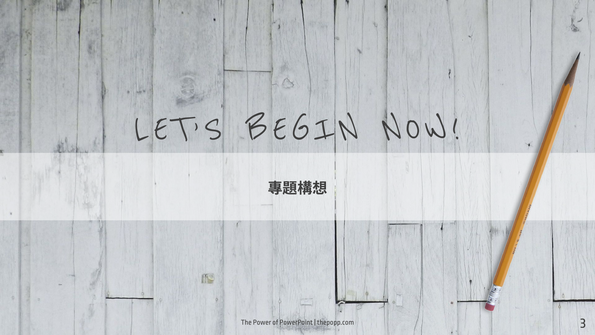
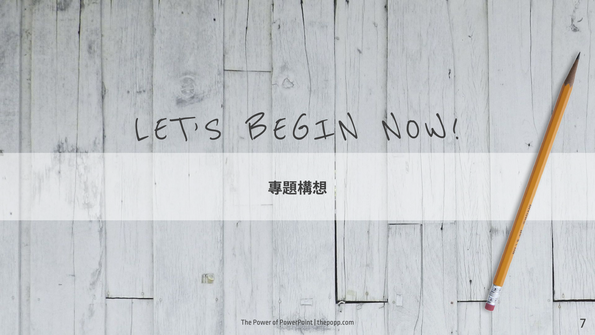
3: 3 -> 7 (583, 323)
